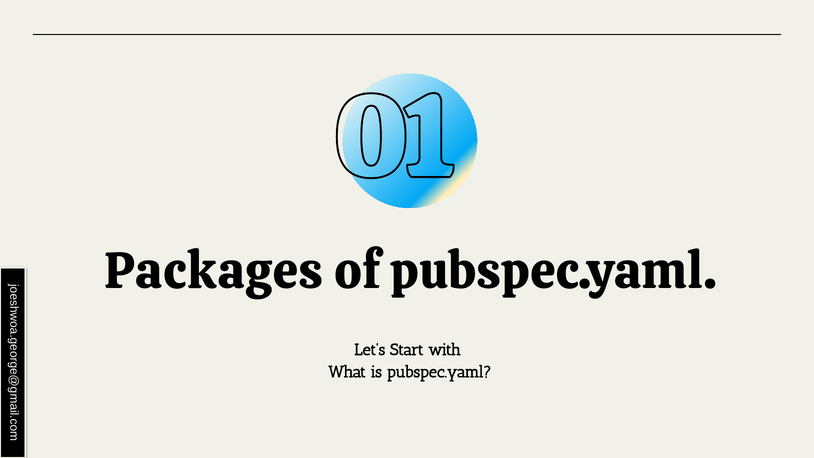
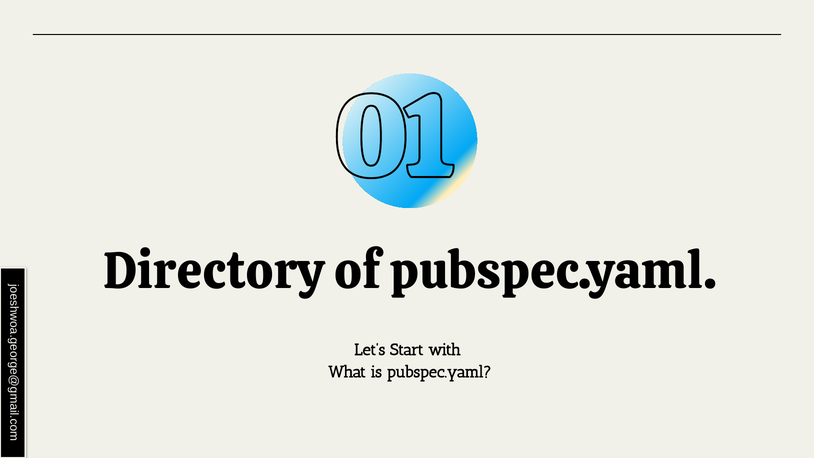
Packages: Packages -> Directory (214, 271)
